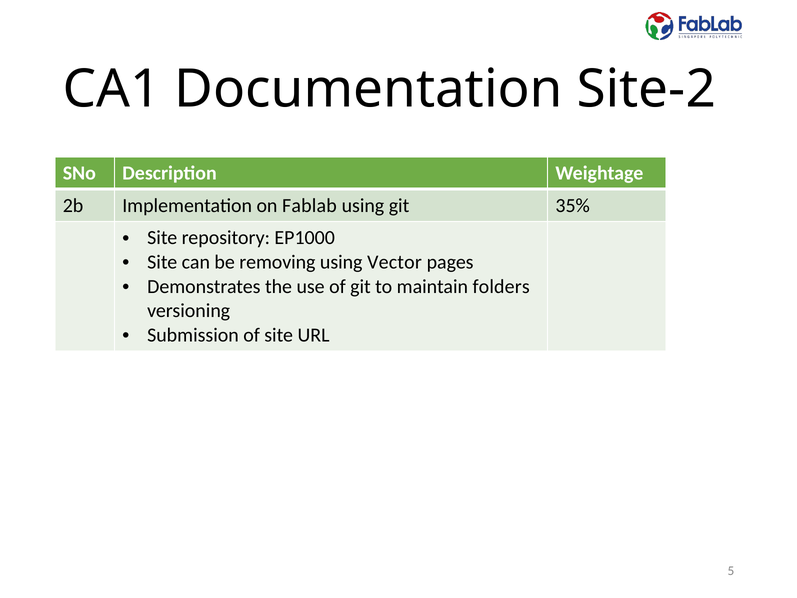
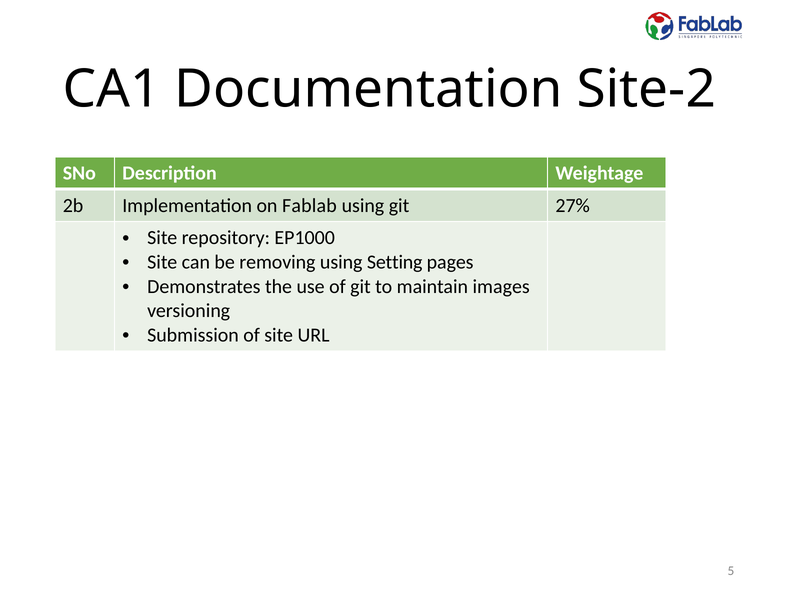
35%: 35% -> 27% (573, 205)
Vector: Vector -> Setting (395, 262)
folders: folders -> images (501, 286)
